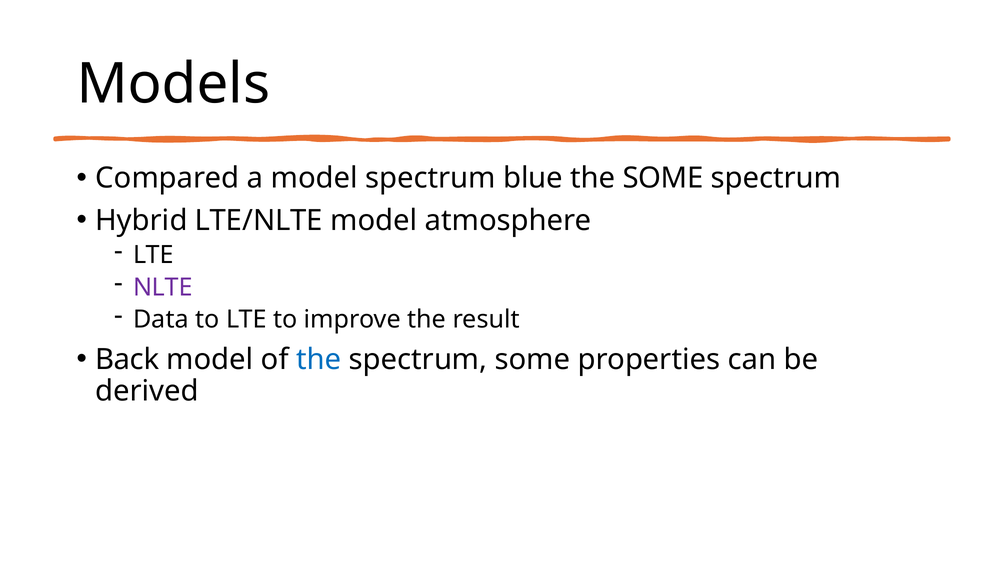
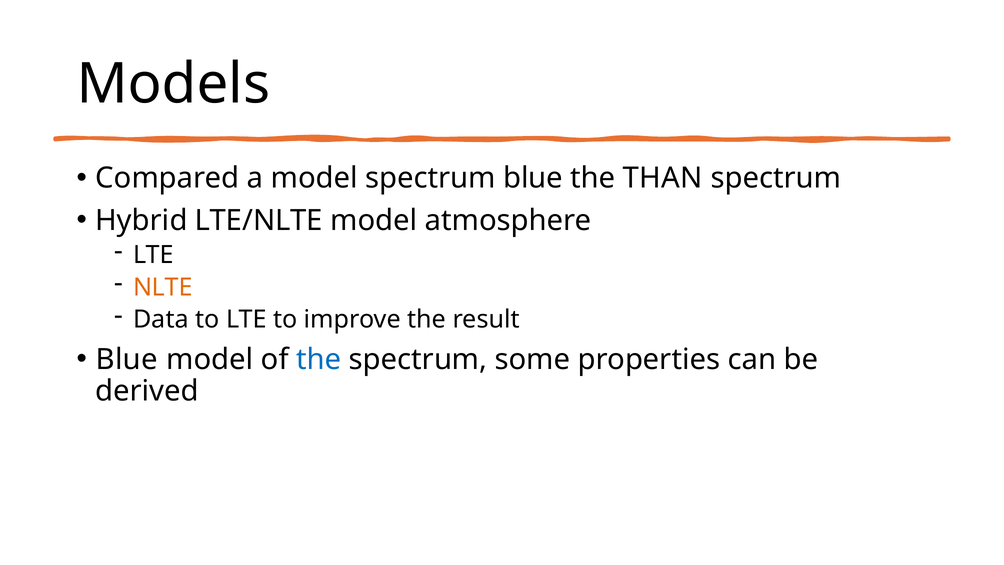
the SOME: SOME -> THAN (663, 178)
NLTE colour: purple -> orange (163, 287)
Back: Back -> Blue (127, 359)
